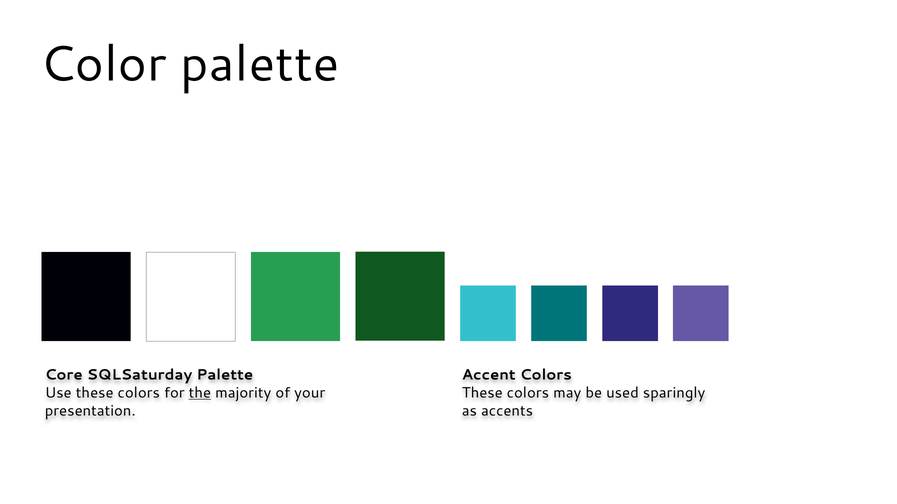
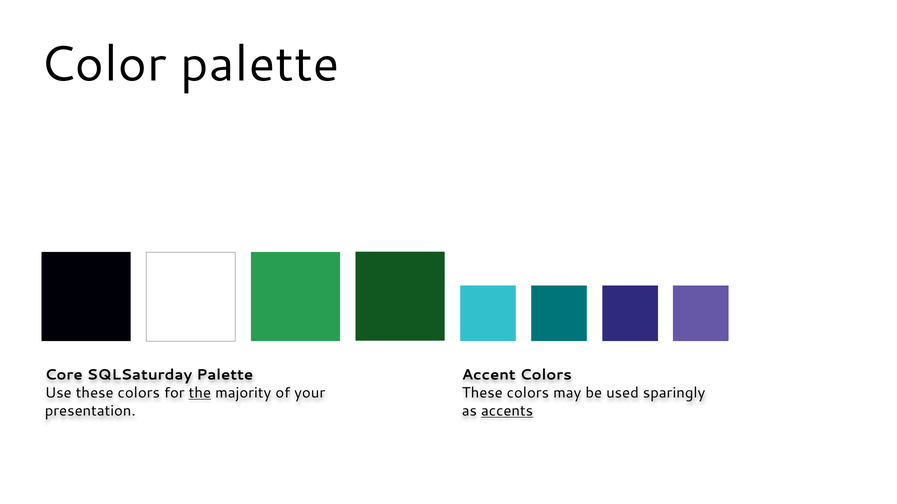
accents underline: none -> present (507, 411)
